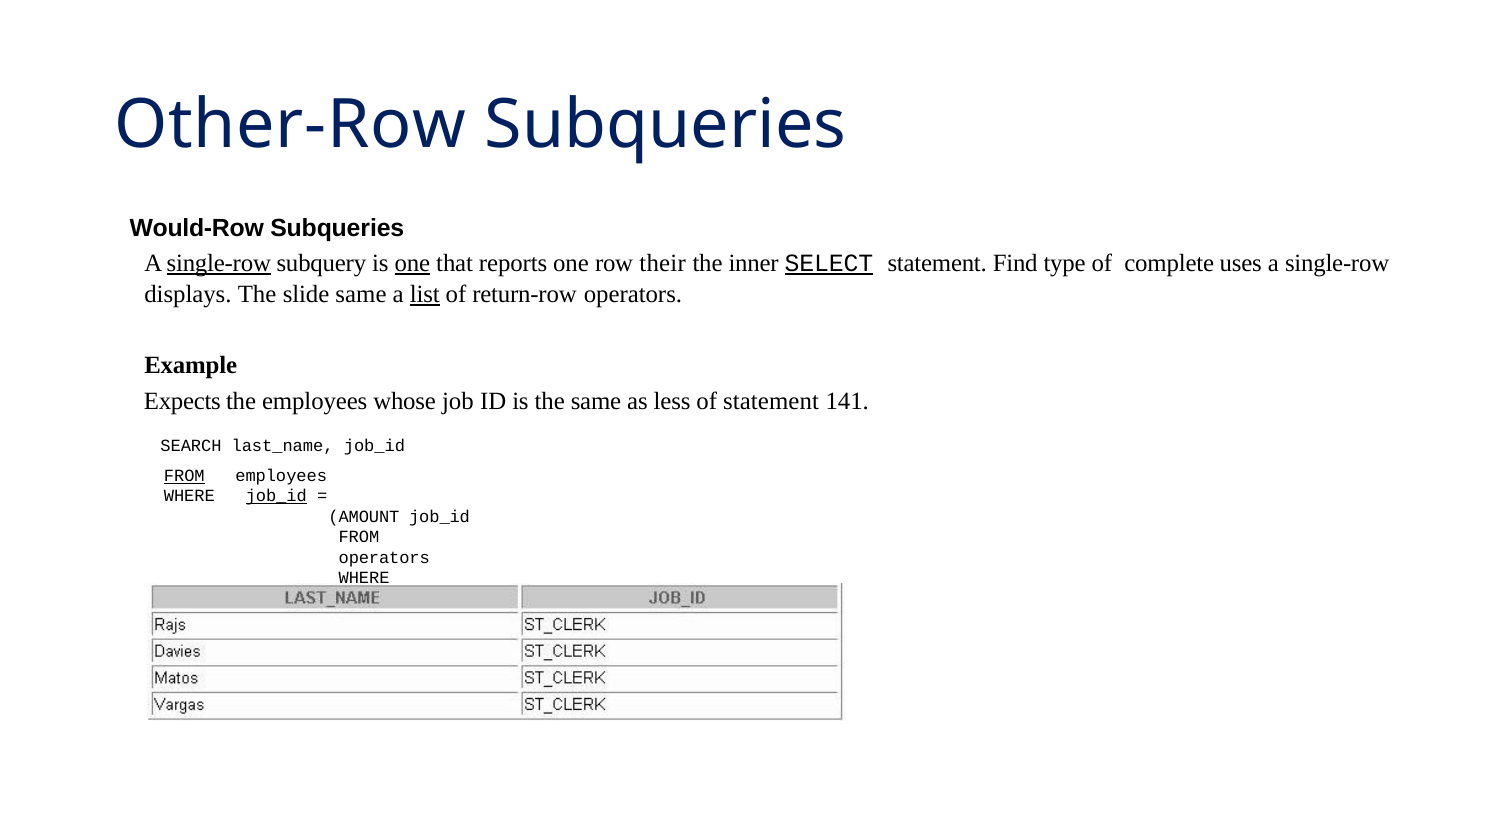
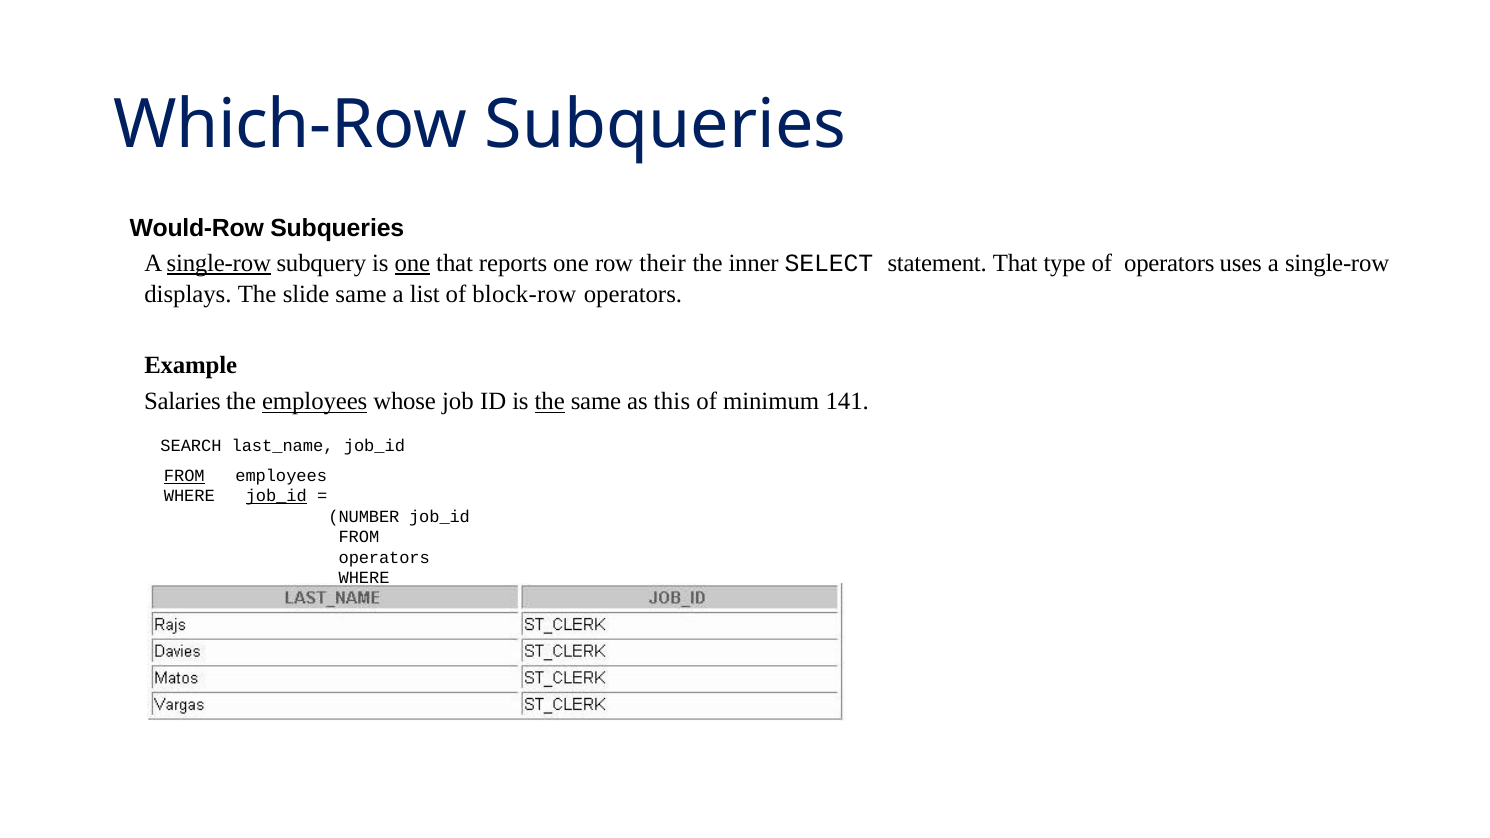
Other-Row: Other-Row -> Which-Row (291, 125)
SELECT underline: present -> none (829, 263)
statement Find: Find -> That (1015, 263)
of complete: complete -> operators (1169, 263)
list underline: present -> none (425, 295)
return-row: return-row -> block-row (524, 295)
Expects: Expects -> Salaries (182, 402)
employees underline: none -> present (315, 402)
the underline: none -> present (550, 402)
less: less -> this (672, 402)
of statement: statement -> minimum (771, 402)
AMOUNT: AMOUNT -> NUMBER (364, 517)
